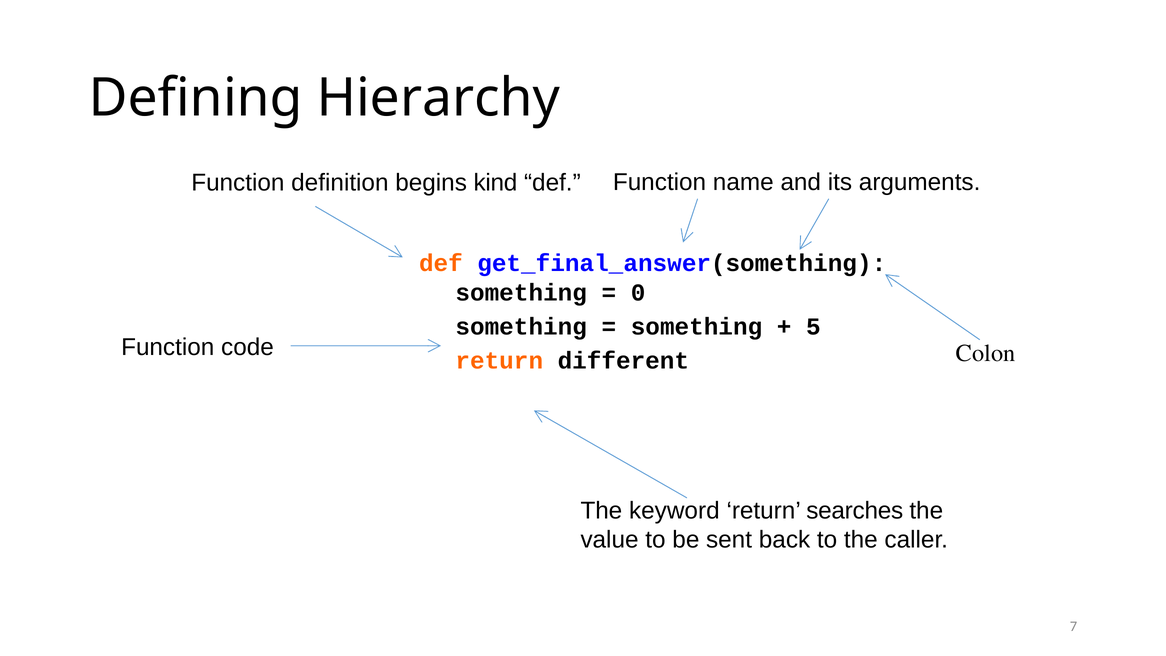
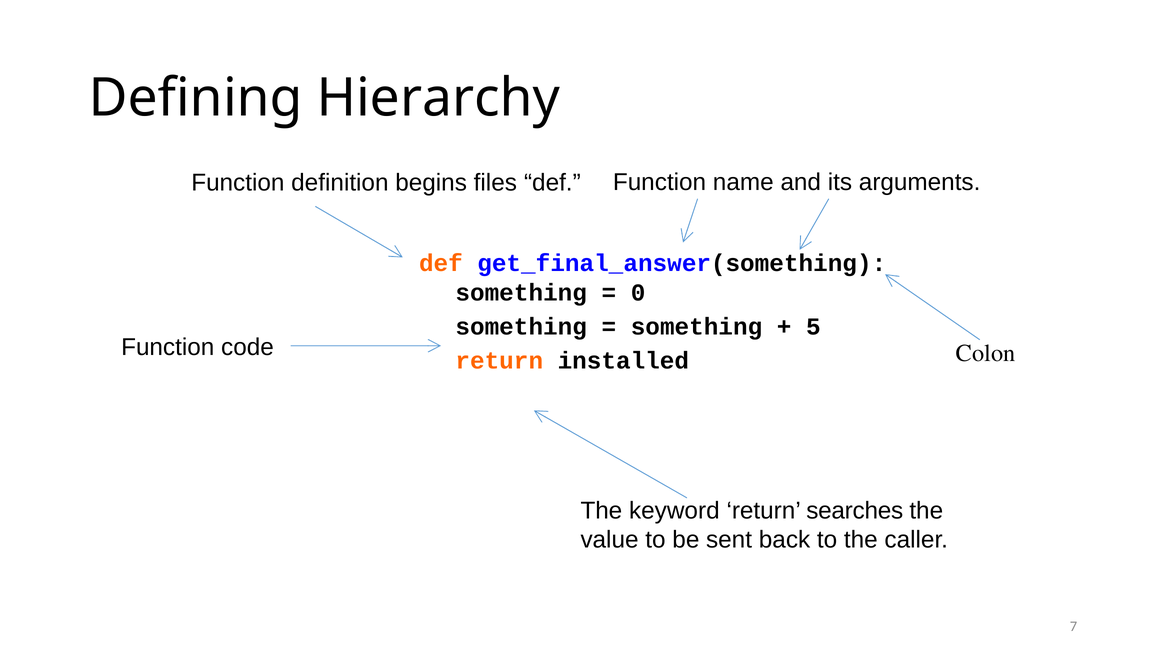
kind: kind -> files (495, 183)
different: different -> installed (623, 361)
